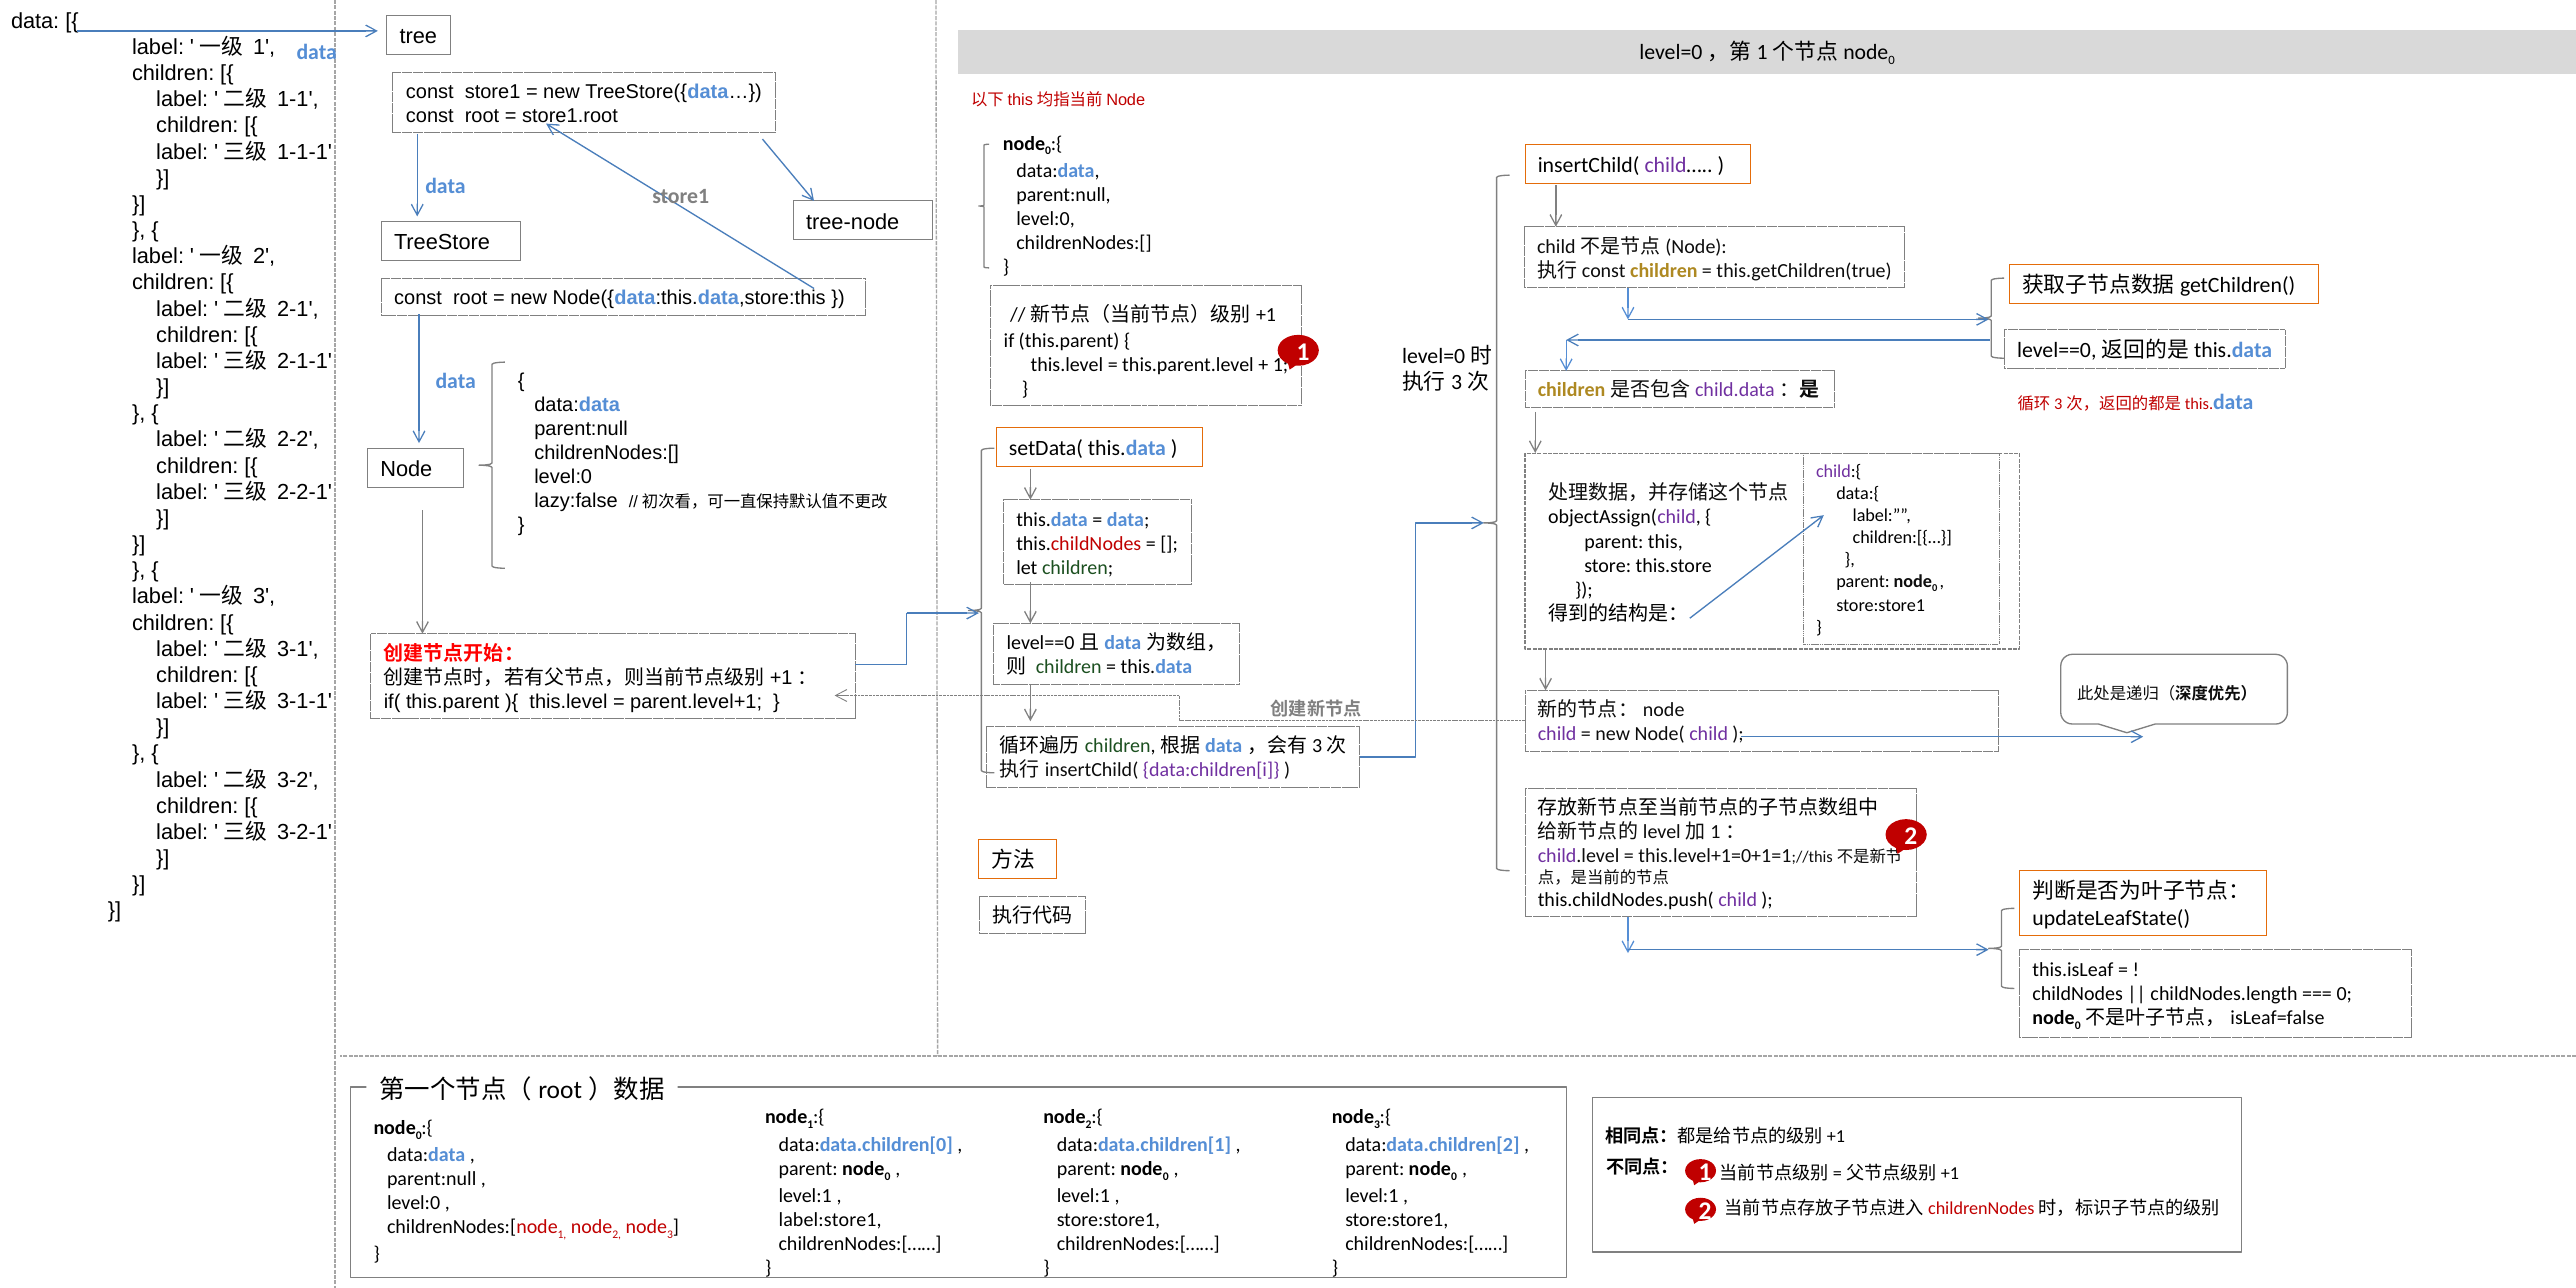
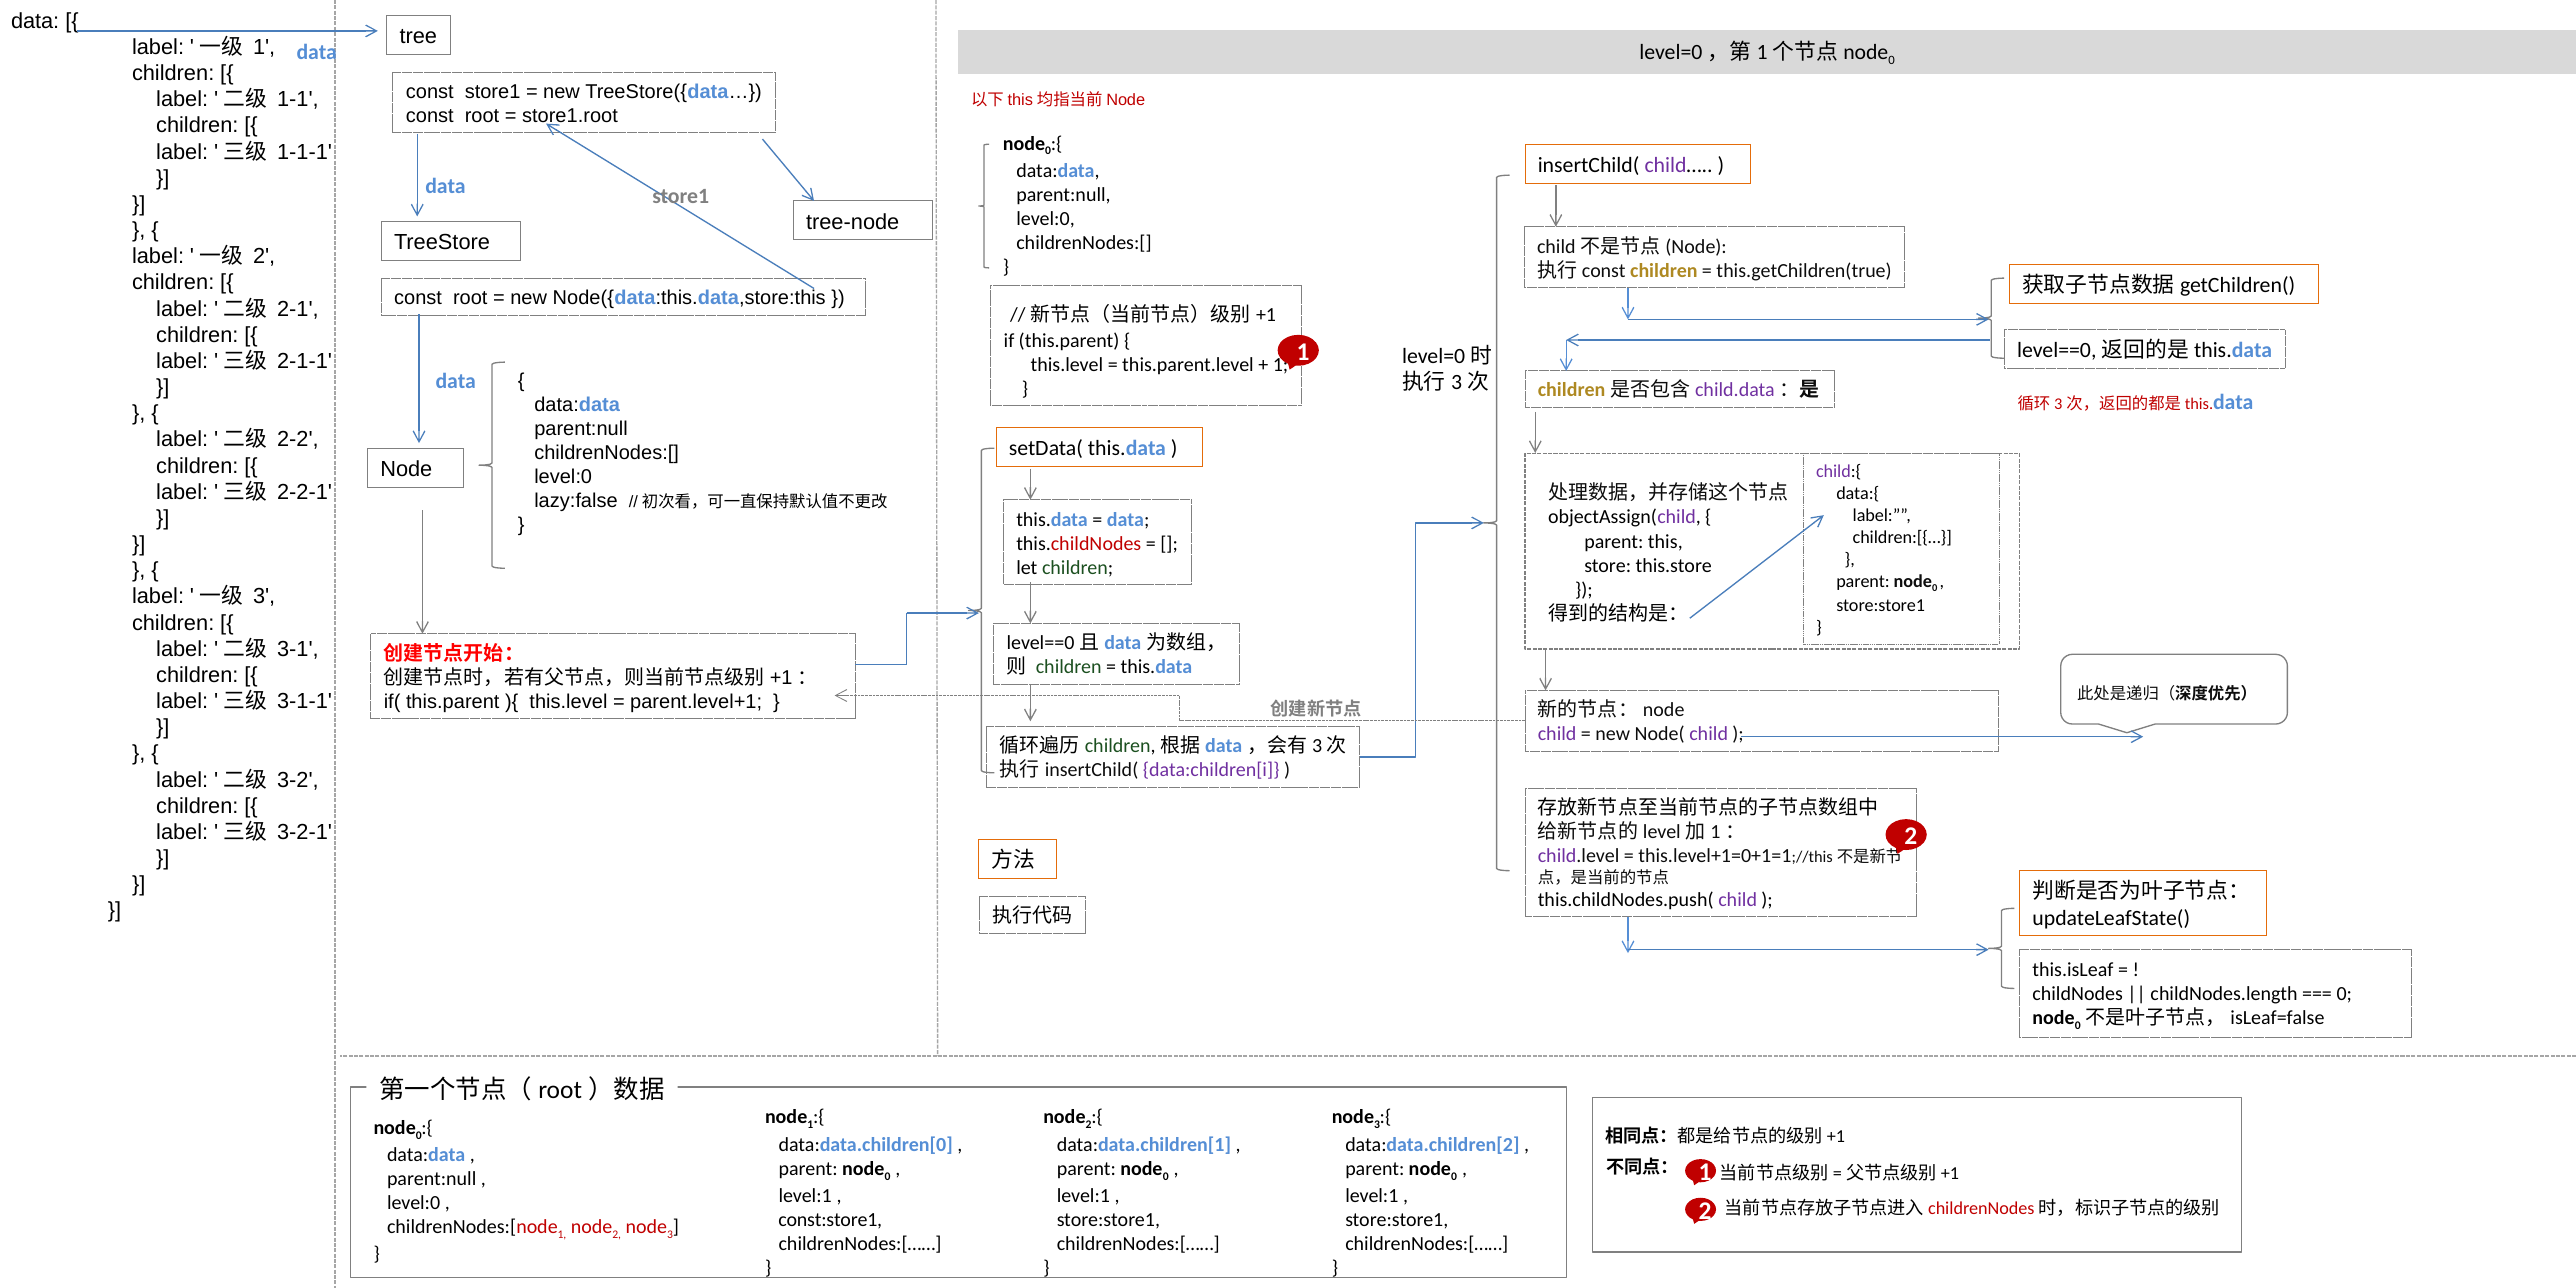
label:store1: label:store1 -> const:store1 (830, 1220)
